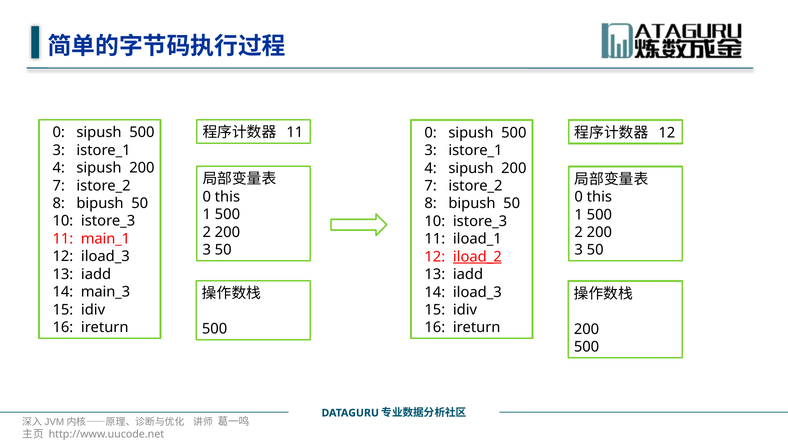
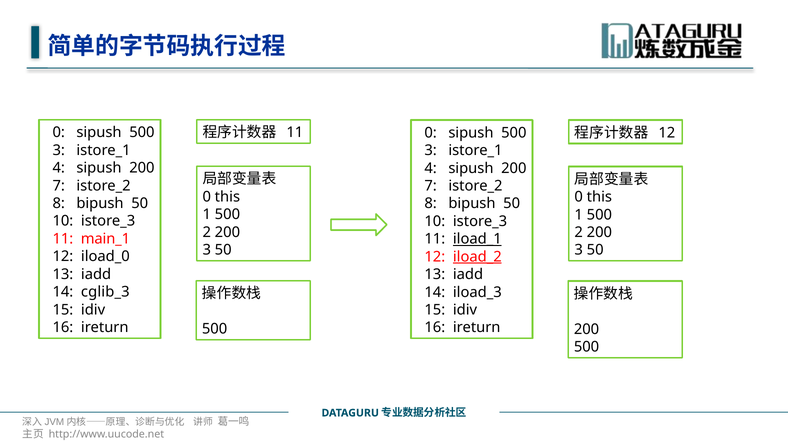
iload_1 underline: none -> present (477, 239)
12 iload_3: iload_3 -> iload_0 (105, 256)
main_3: main_3 -> cglib_3 (105, 292)
